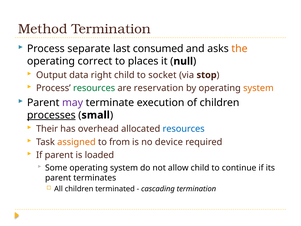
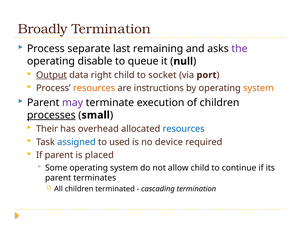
Method: Method -> Broadly (43, 29)
consumed: consumed -> remaining (158, 49)
the colour: orange -> purple (239, 49)
correct: correct -> disable (95, 61)
places: places -> queue (143, 61)
Output underline: none -> present (51, 75)
stop: stop -> port (207, 75)
resources colour: green -> orange (94, 88)
reservation: reservation -> instructions (159, 88)
assigned colour: orange -> blue (76, 142)
from: from -> used (120, 142)
loaded: loaded -> placed (99, 155)
